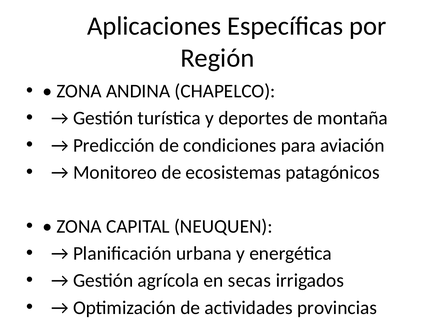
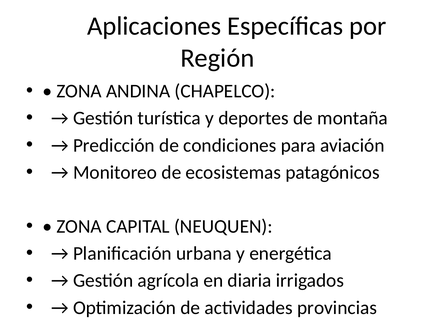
secas: secas -> diaria (250, 281)
